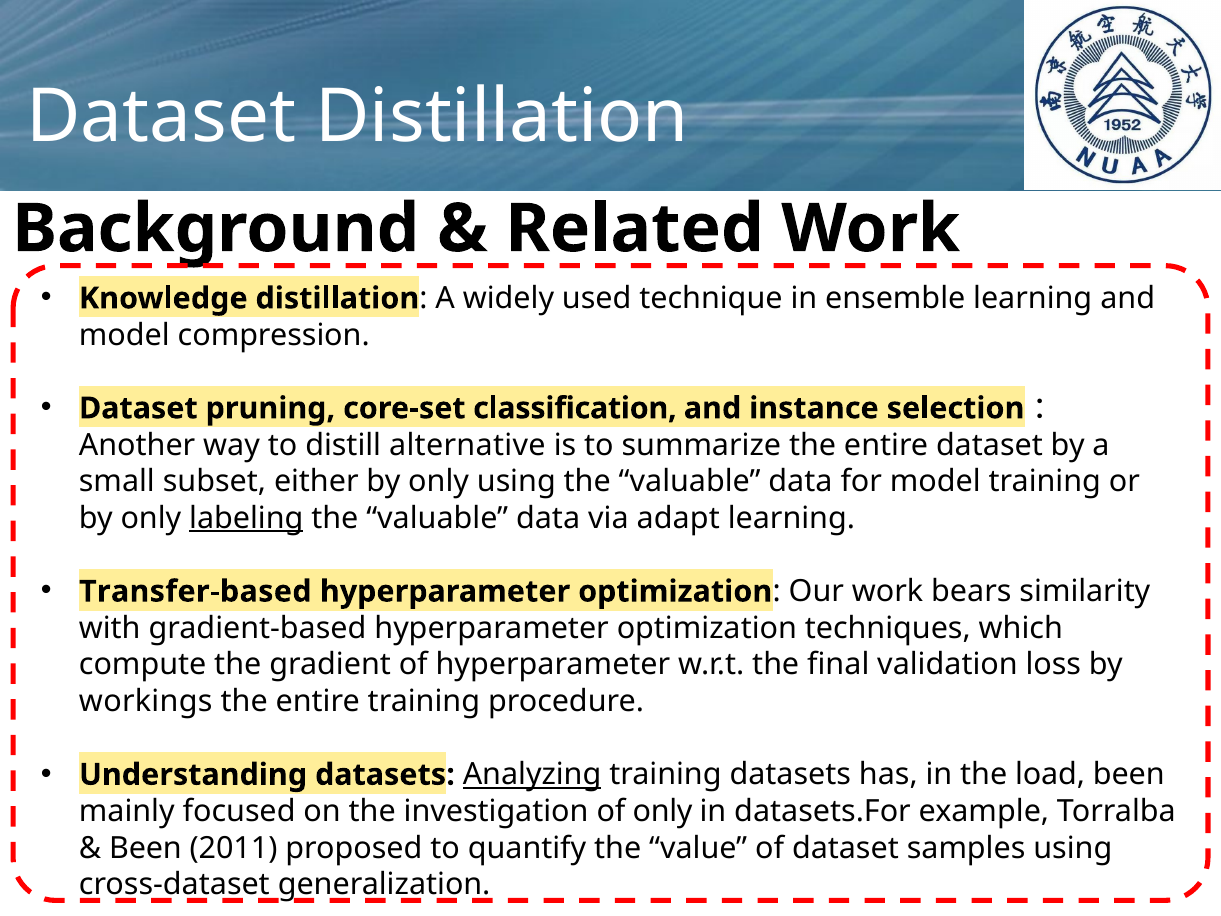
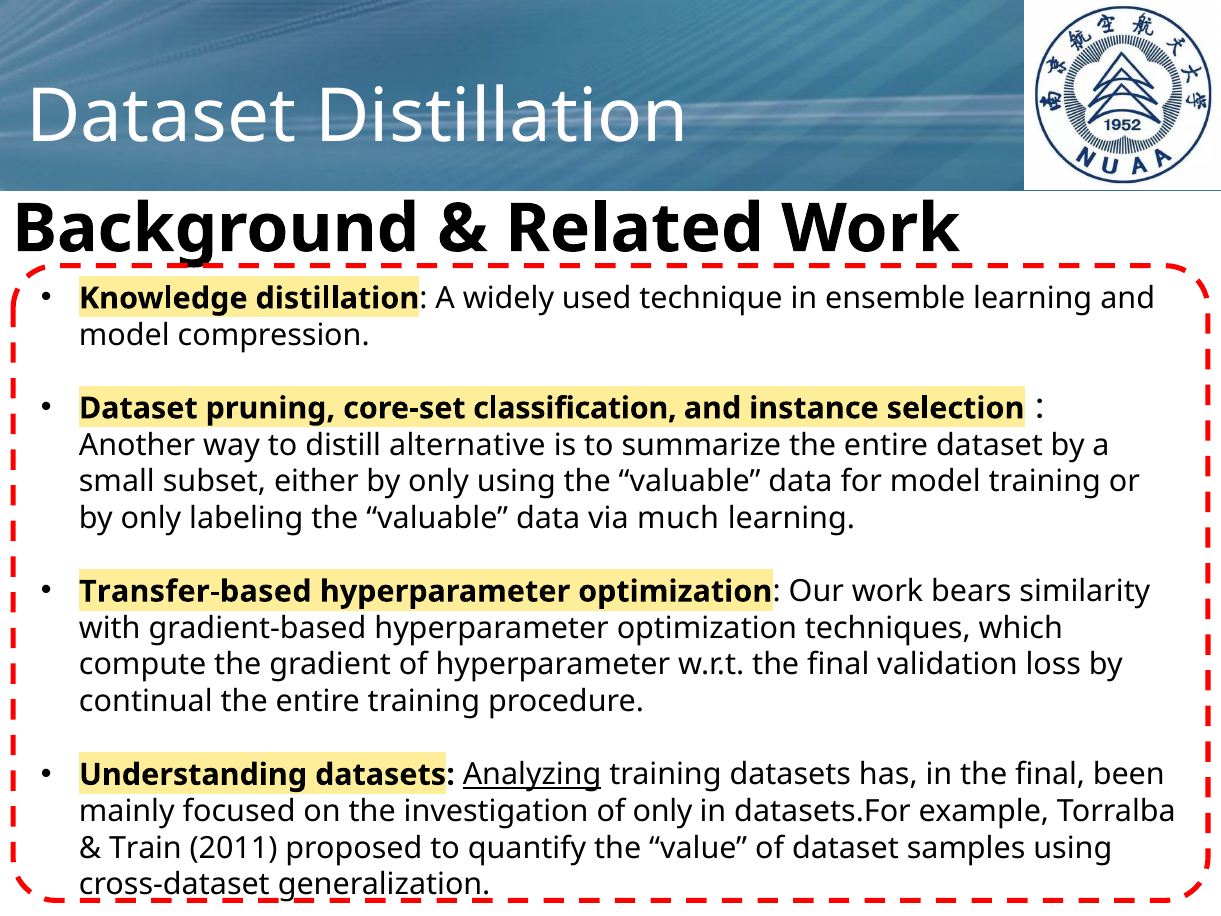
labeling underline: present -> none (246, 518)
adapt: adapt -> much (678, 518)
workings: workings -> continual (146, 701)
in the load: load -> final (1050, 774)
Been: Been -> Train (145, 848)
